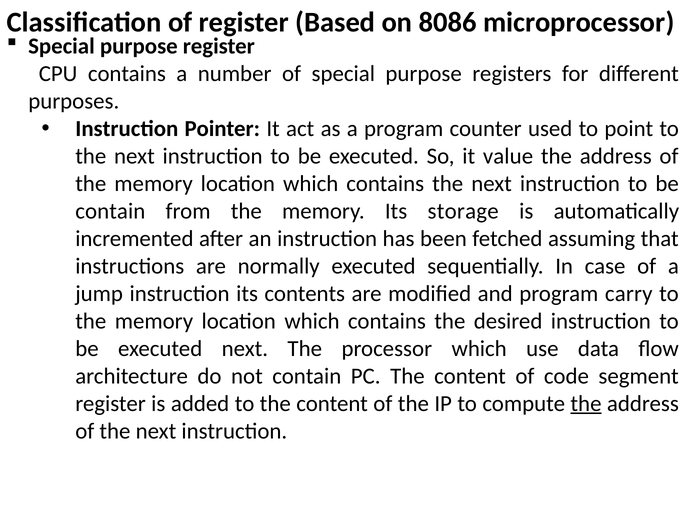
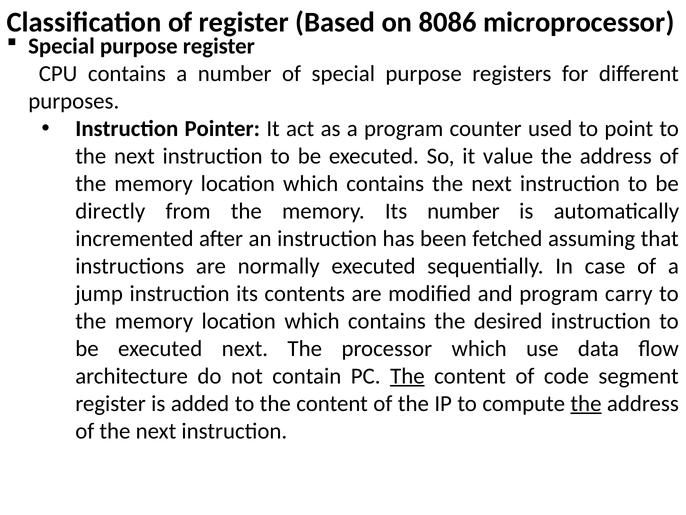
contain: contain -> directly (110, 211)
Its storage: storage -> number (463, 211)
The underline: none -> present (407, 376)
